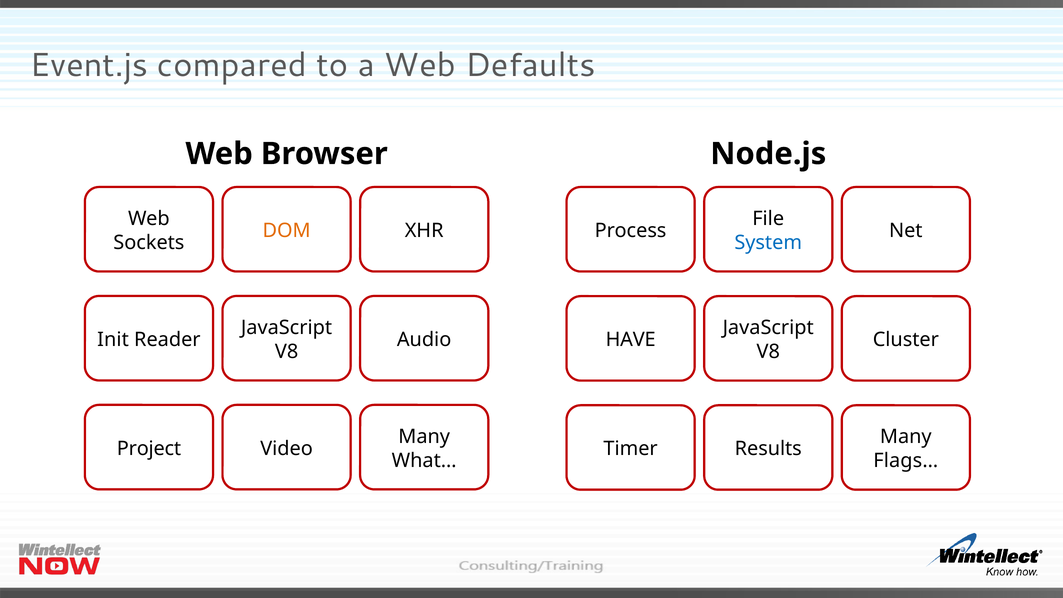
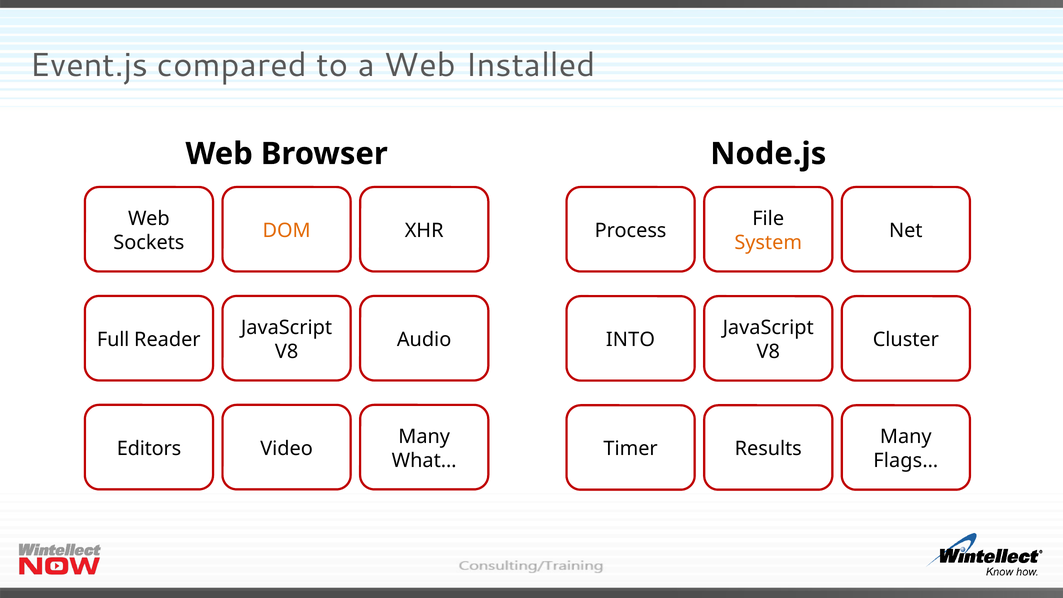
Defaults: Defaults -> Installed (530, 65)
System colour: blue -> orange (768, 243)
Init: Init -> Full (113, 340)
HAVE: HAVE -> INTO (630, 340)
Project: Project -> Editors (149, 448)
